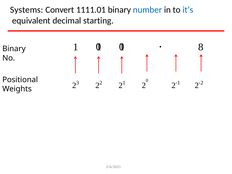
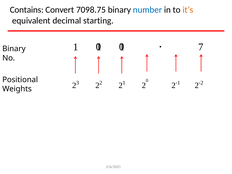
Systems: Systems -> Contains (27, 10)
1111.01: 1111.01 -> 7098.75 (91, 10)
it’s colour: blue -> orange (188, 10)
8: 8 -> 7 (201, 47)
